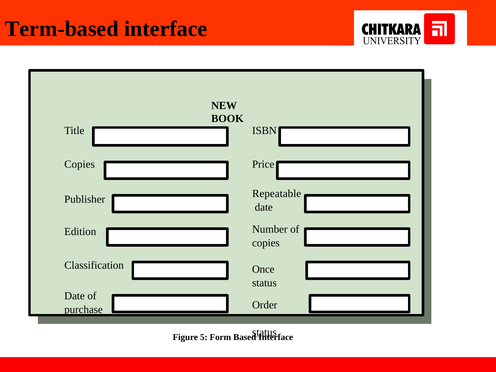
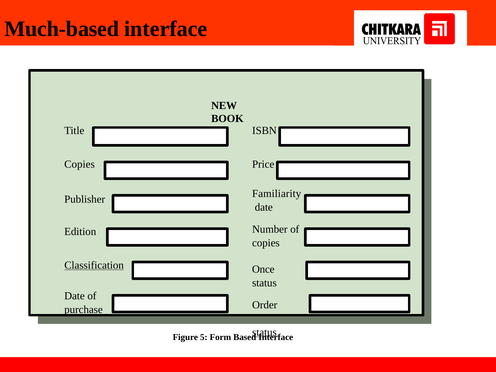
Term-based: Term-based -> Much-based (62, 29)
Repeatable: Repeatable -> Familiarity (277, 194)
Classification underline: none -> present (94, 265)
